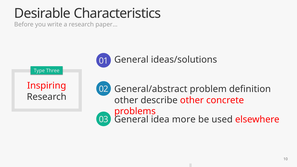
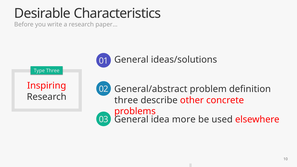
other: other -> three (126, 100)
